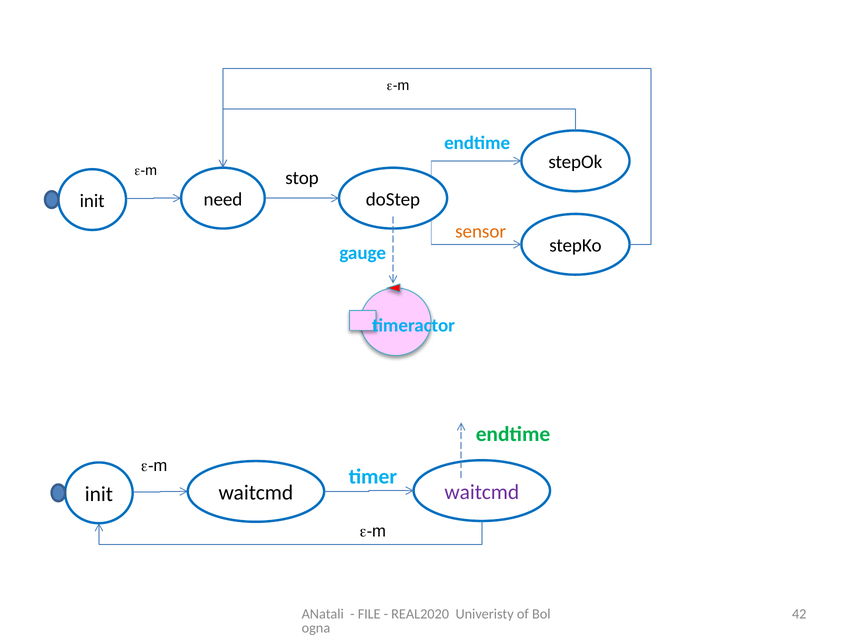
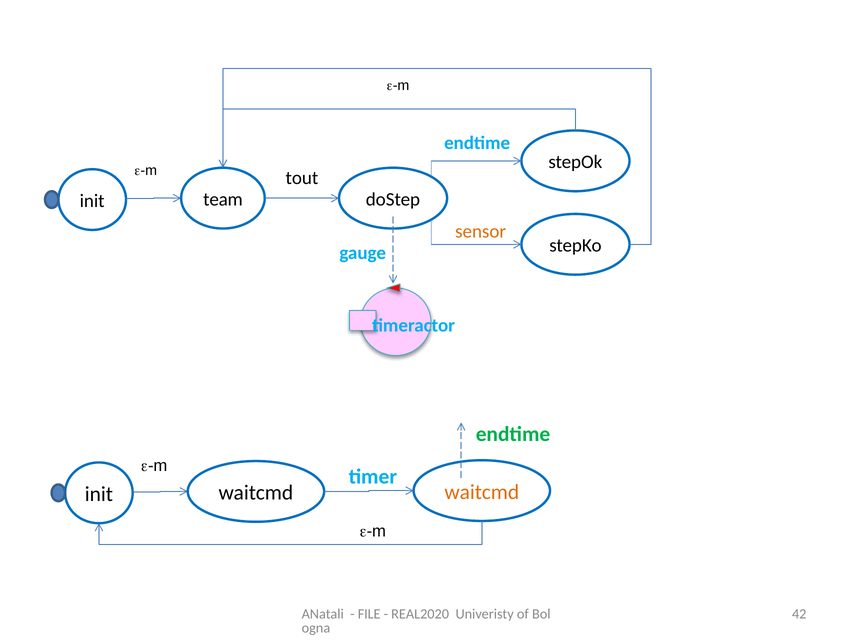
stop: stop -> tout (302, 178)
need: need -> team (223, 200)
waitcmd colour: purple -> orange (482, 492)
